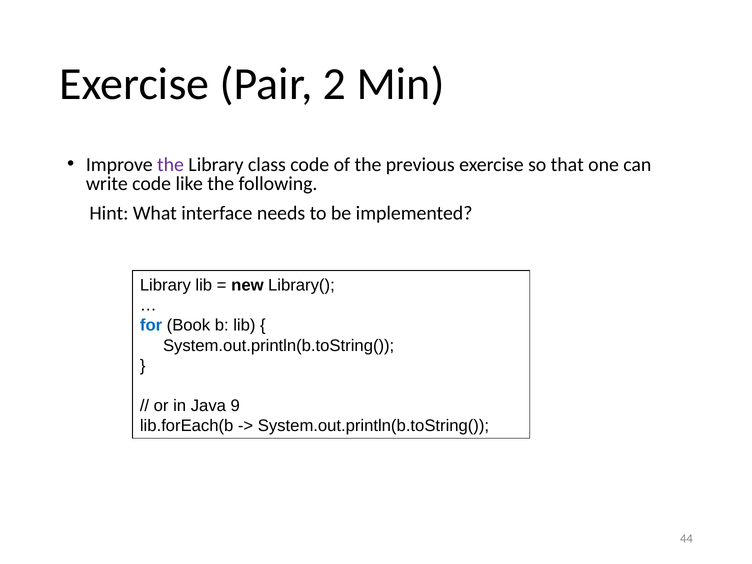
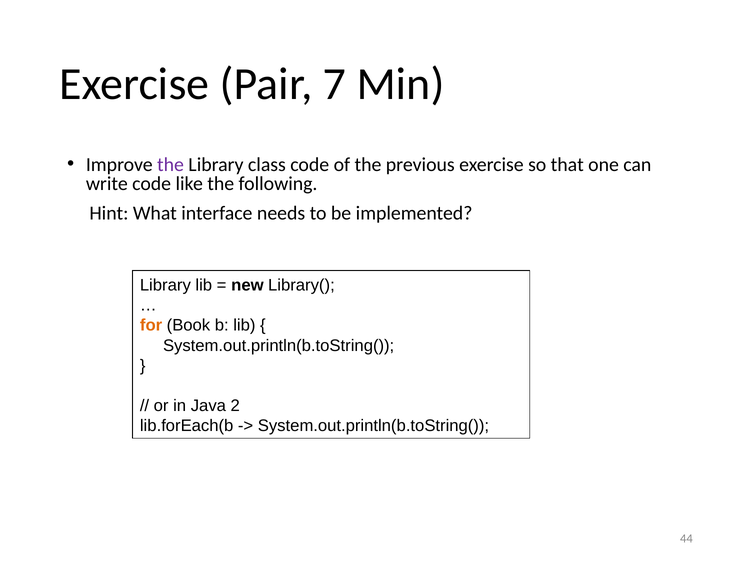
2: 2 -> 7 (335, 84)
for colour: blue -> orange (151, 325)
9: 9 -> 2 (235, 406)
